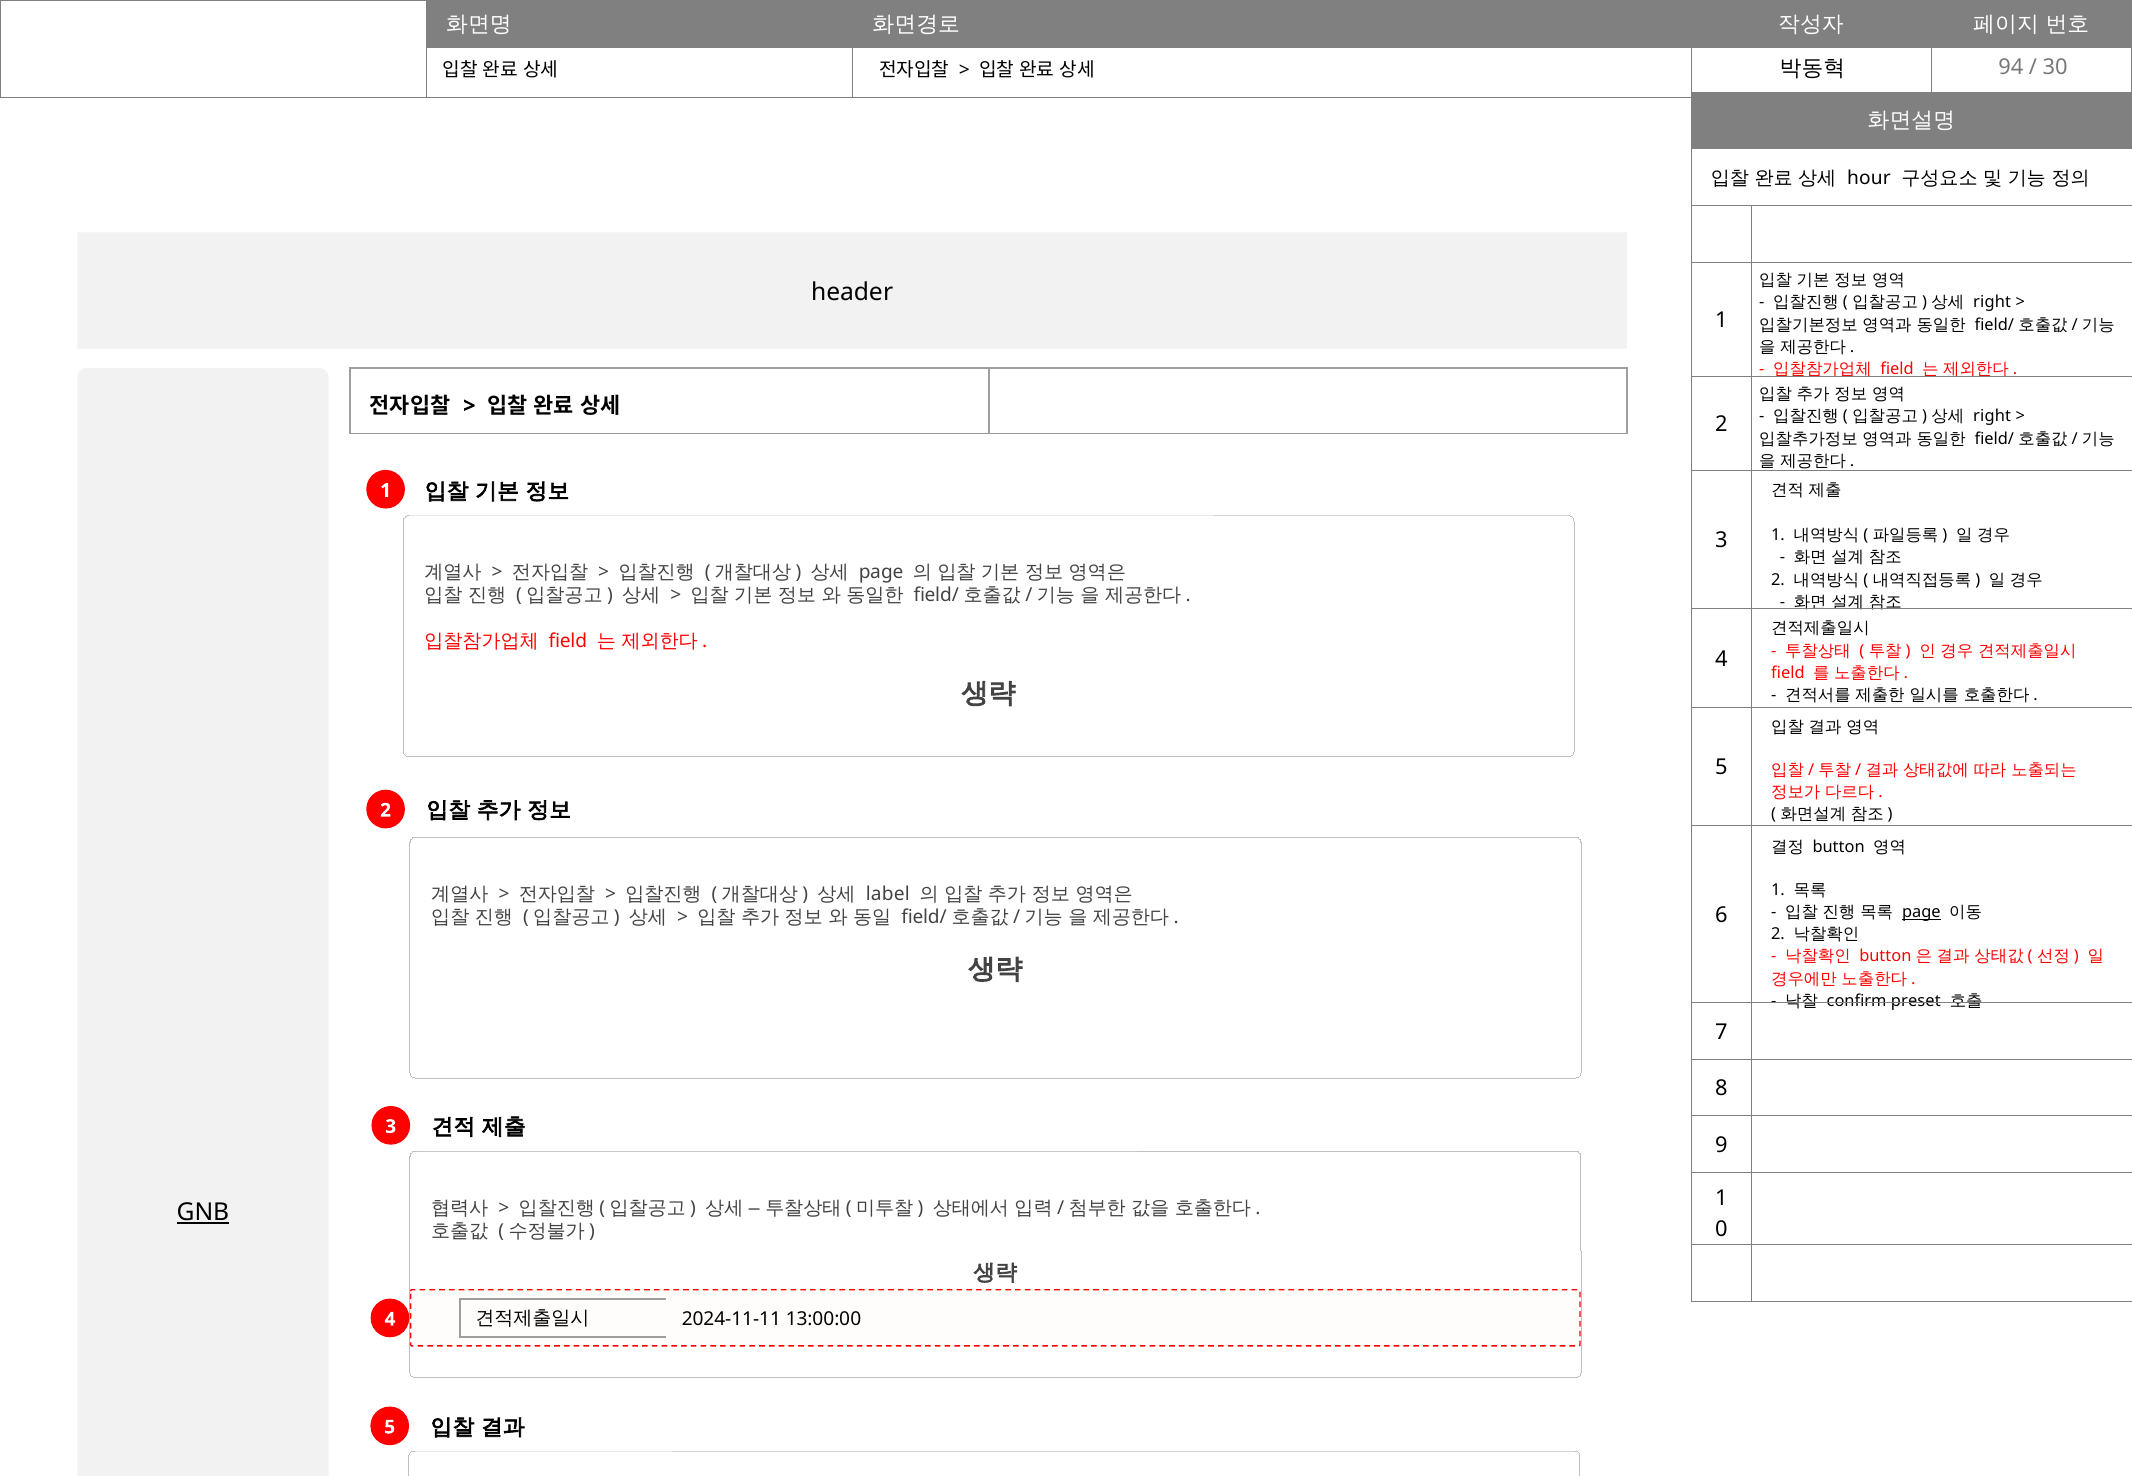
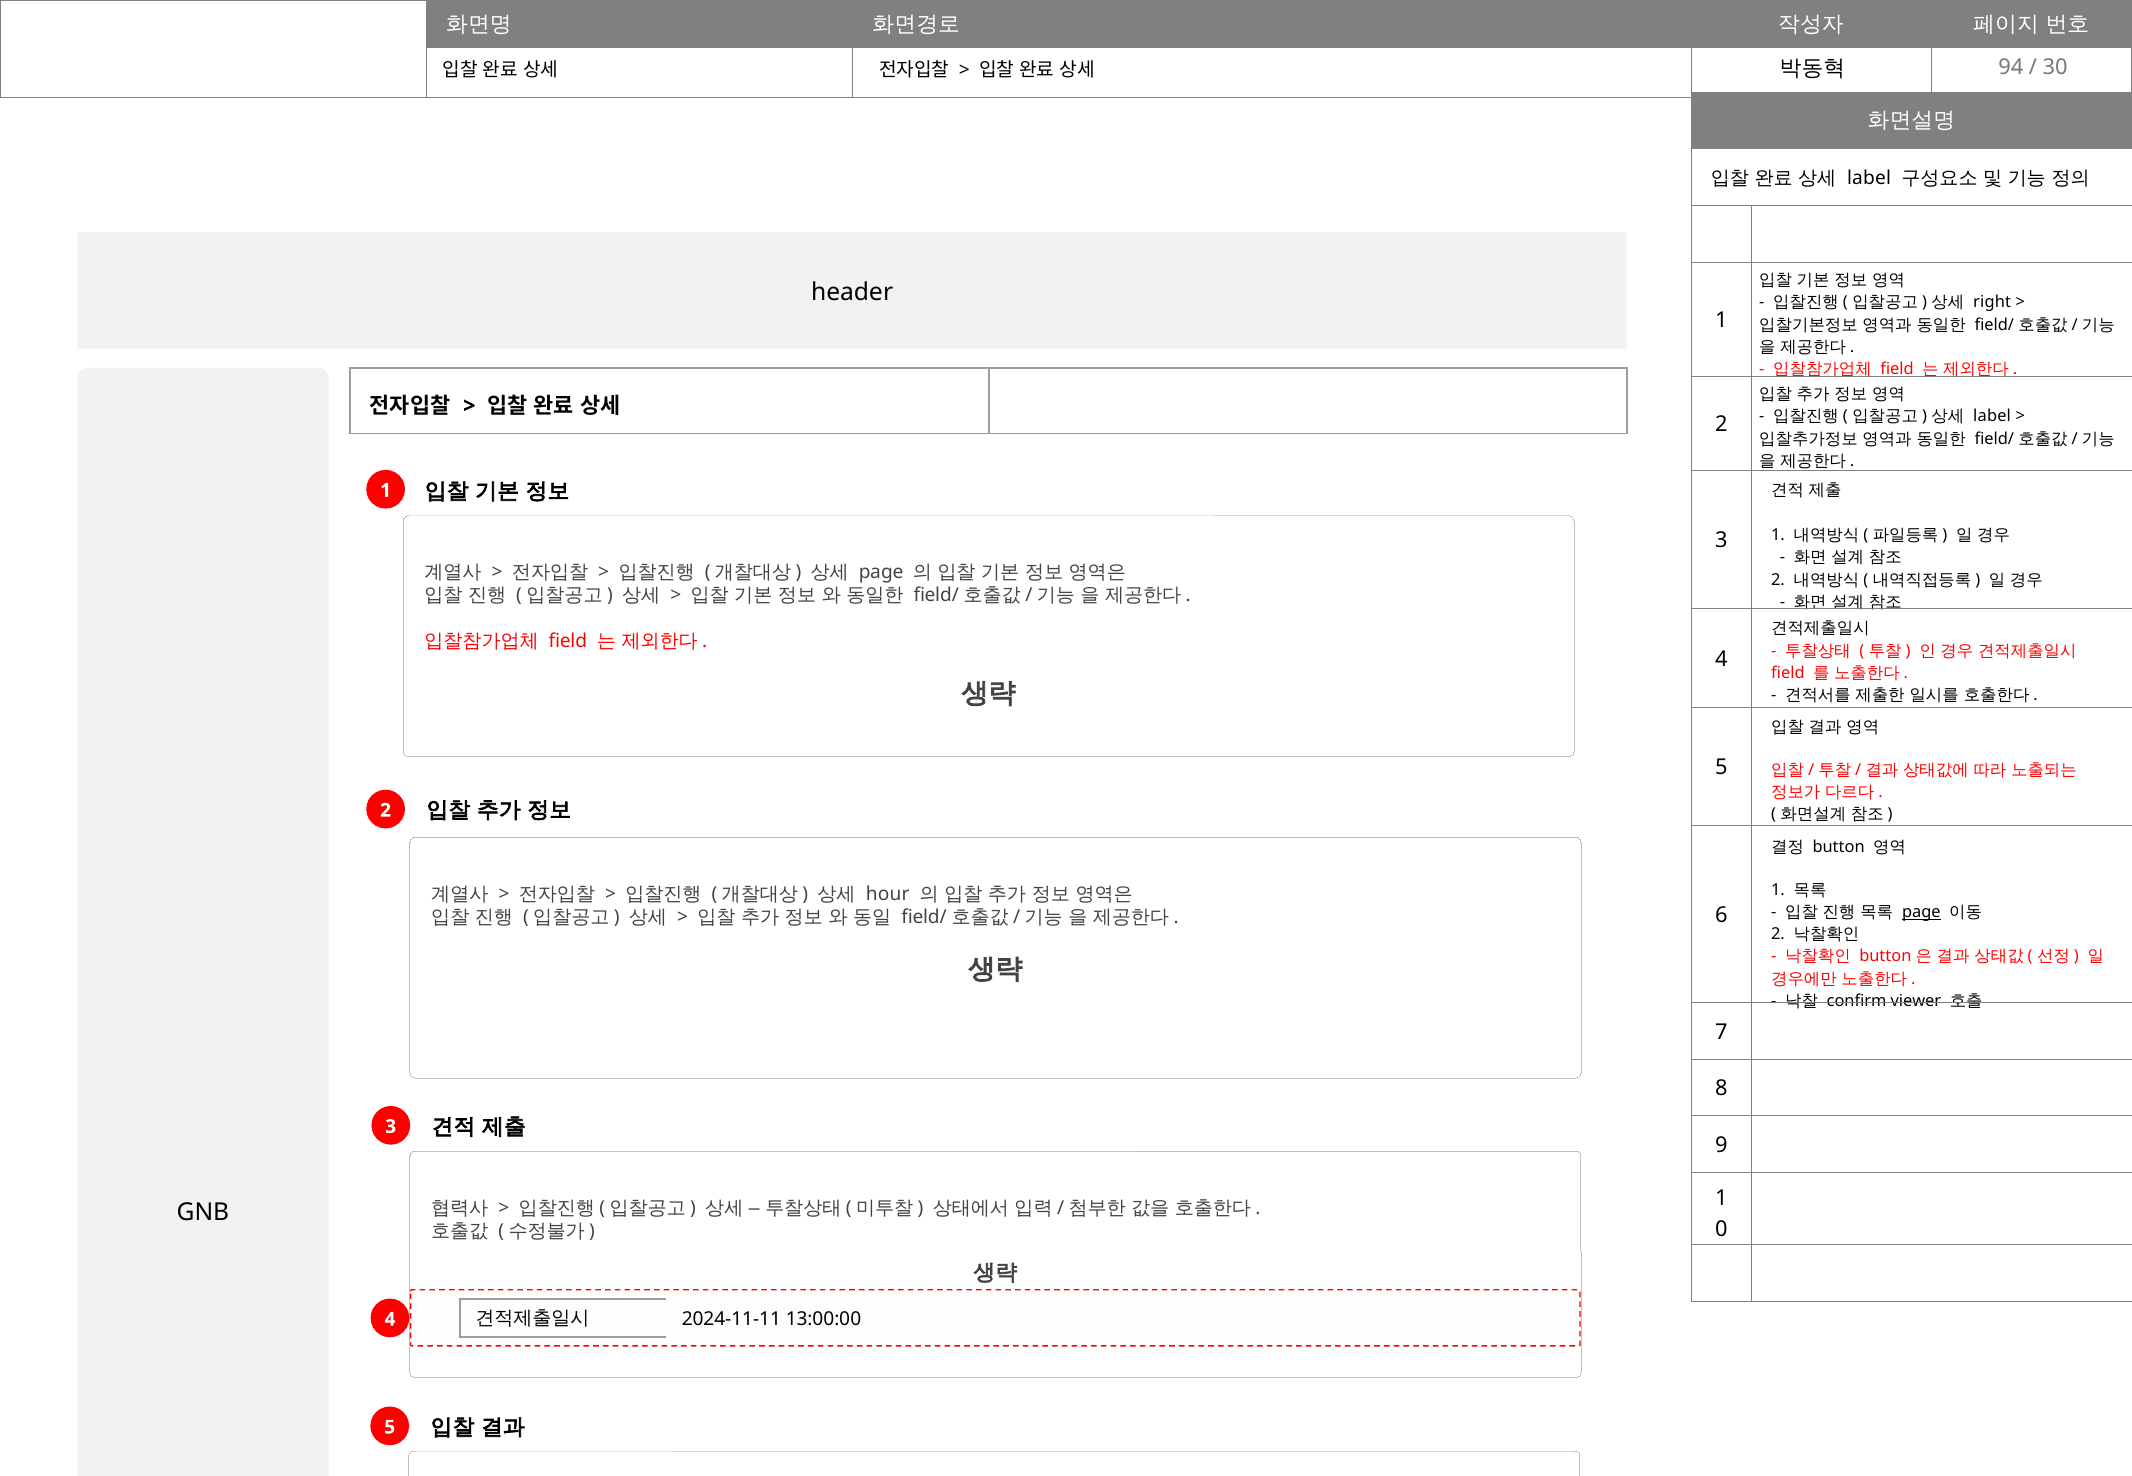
hour: hour -> label (1869, 178)
right: right -> label (1992, 417)
label: label -> hour (888, 894)
preset: preset -> viewer (1916, 1001)
GNB underline: present -> none (203, 1212)
